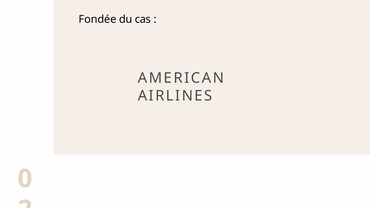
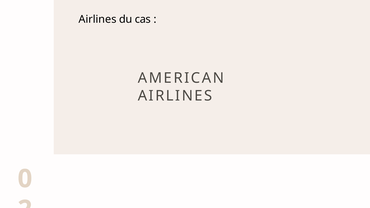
Fondée: Fondée -> Airlines (98, 19)
